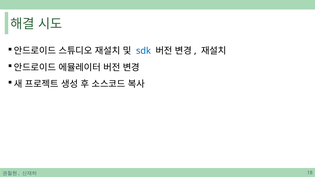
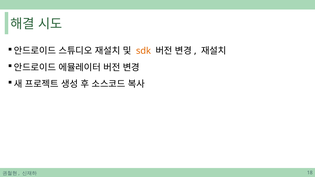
sdk colour: blue -> orange (143, 51)
